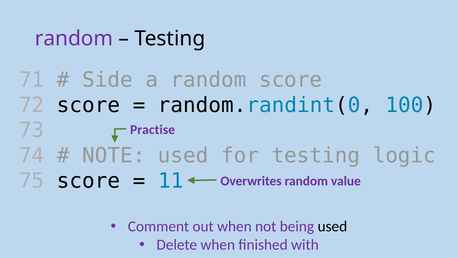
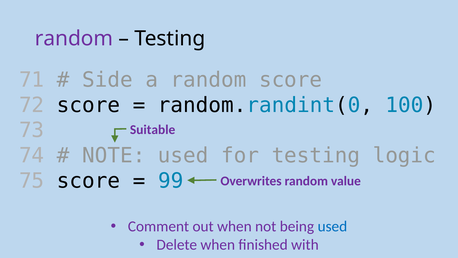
Practise: Practise -> Suitable (153, 130)
11: 11 -> 99 (171, 180)
used colour: black -> blue (332, 226)
